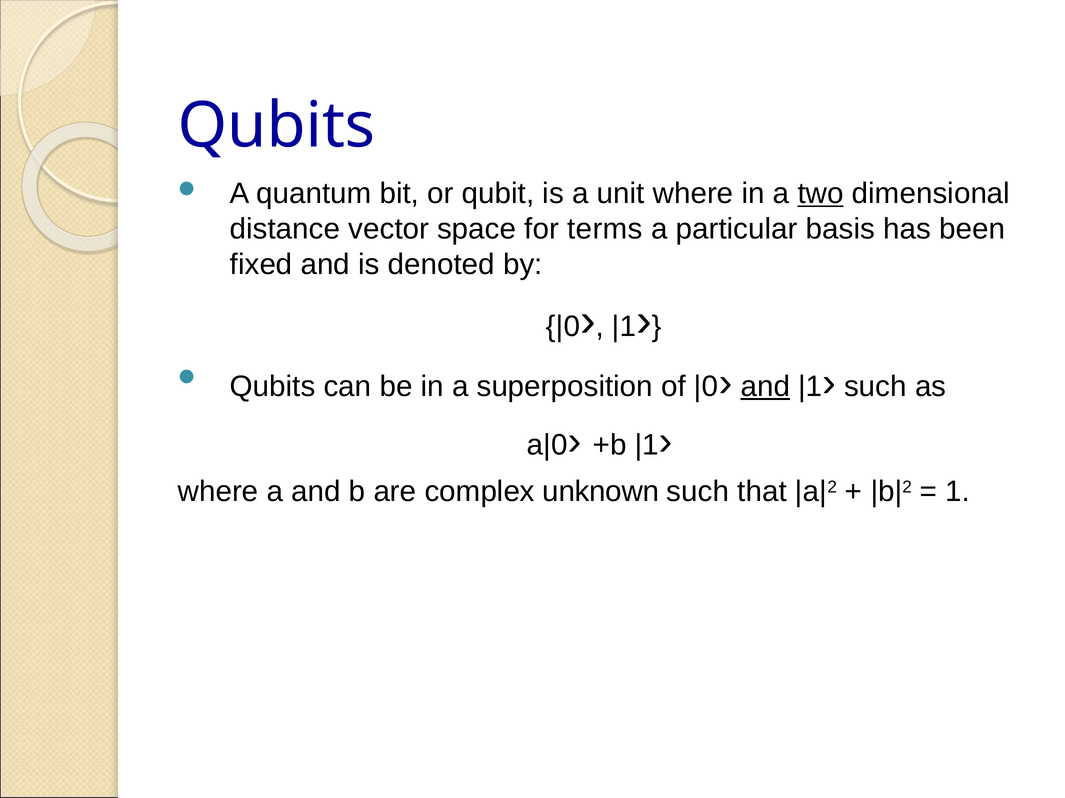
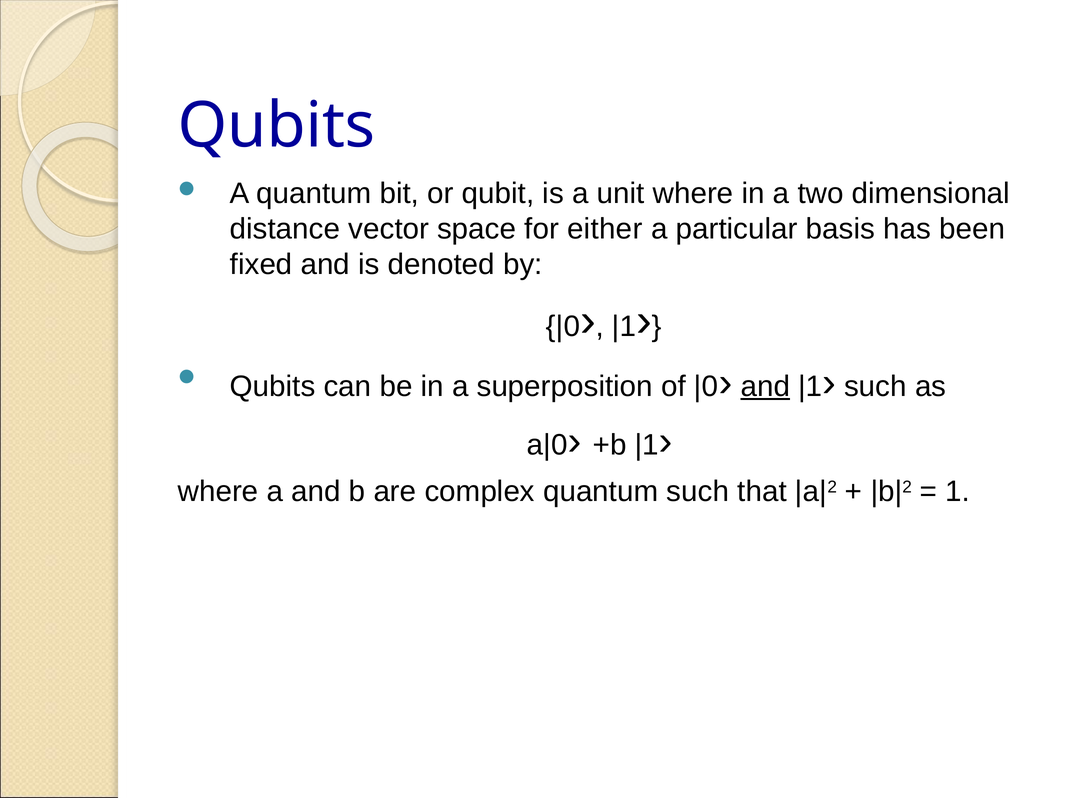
two underline: present -> none (821, 194)
terms: terms -> either (605, 229)
complex unknown: unknown -> quantum (601, 492)
